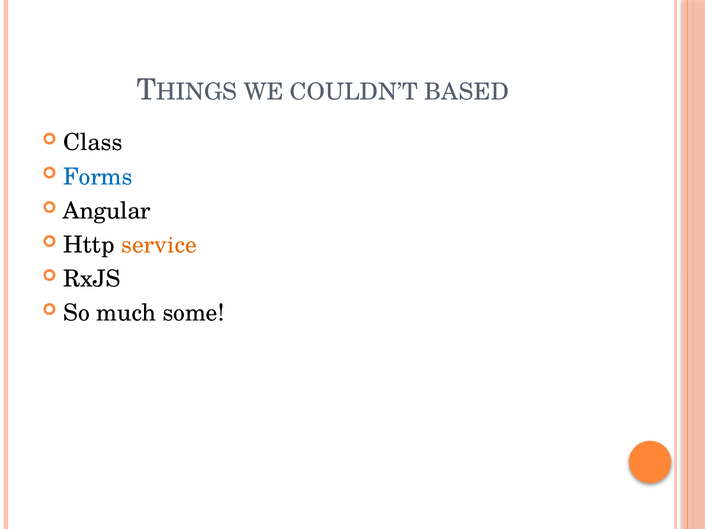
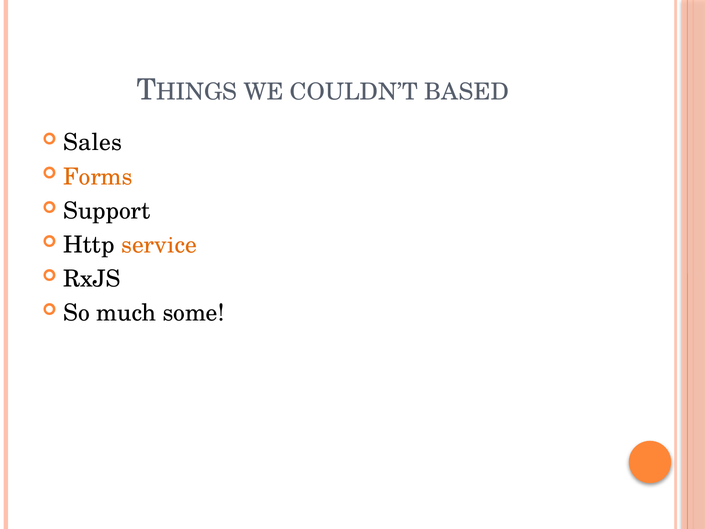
Class: Class -> Sales (93, 143)
Forms colour: blue -> orange (98, 177)
Angular: Angular -> Support (107, 211)
